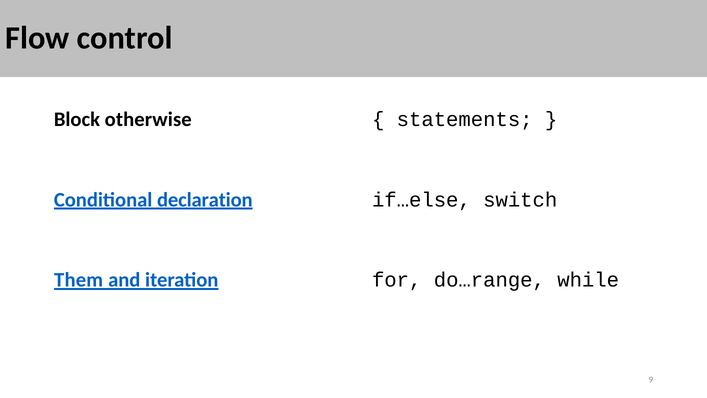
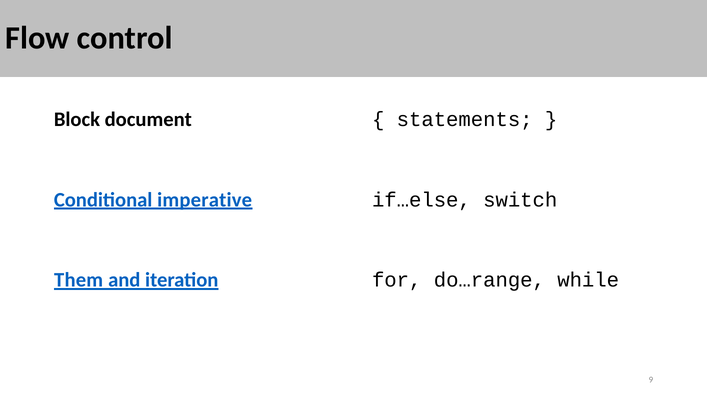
otherwise: otherwise -> document (148, 119)
declaration: declaration -> imperative (205, 200)
